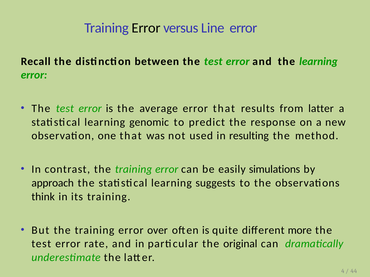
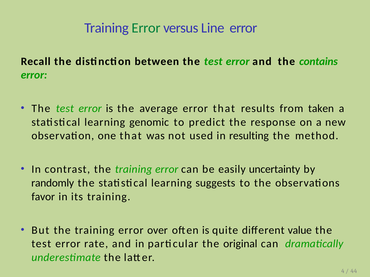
Error colour: black -> green (146, 28)
the learning: learning -> contains (318, 62)
from latter: latter -> taken (321, 109)
simulations: simulations -> uncertainty (275, 170)
approach: approach -> randomly (53, 183)
think: think -> favor (43, 197)
more: more -> value (300, 231)
